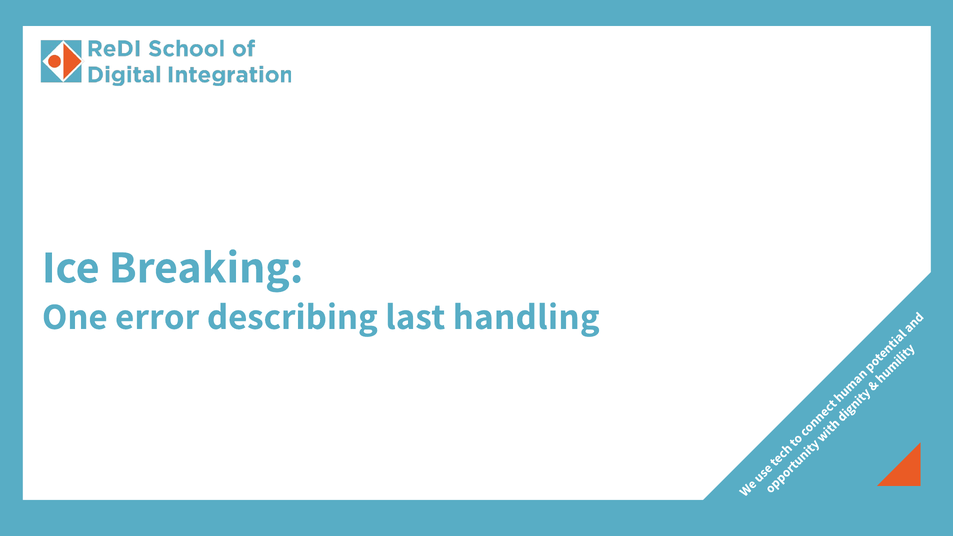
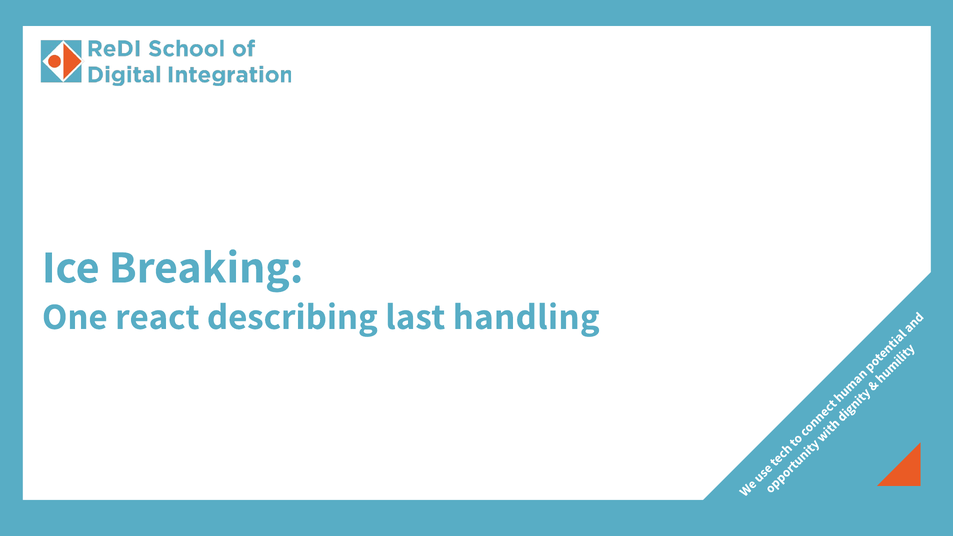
error: error -> react (157, 317)
